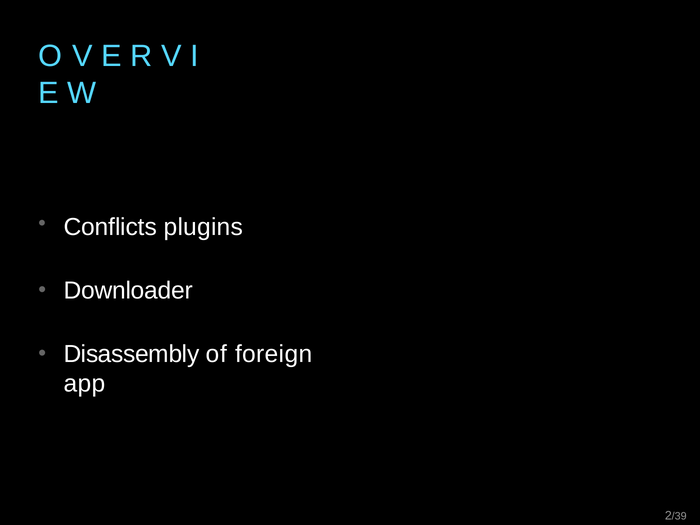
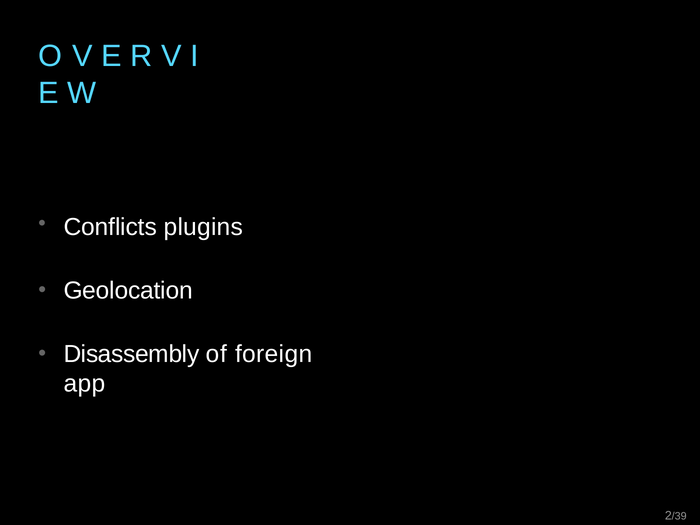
Downloader: Downloader -> Geolocation (128, 291)
